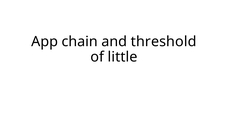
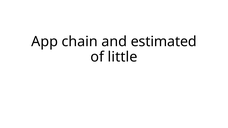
threshold: threshold -> estimated (164, 42)
